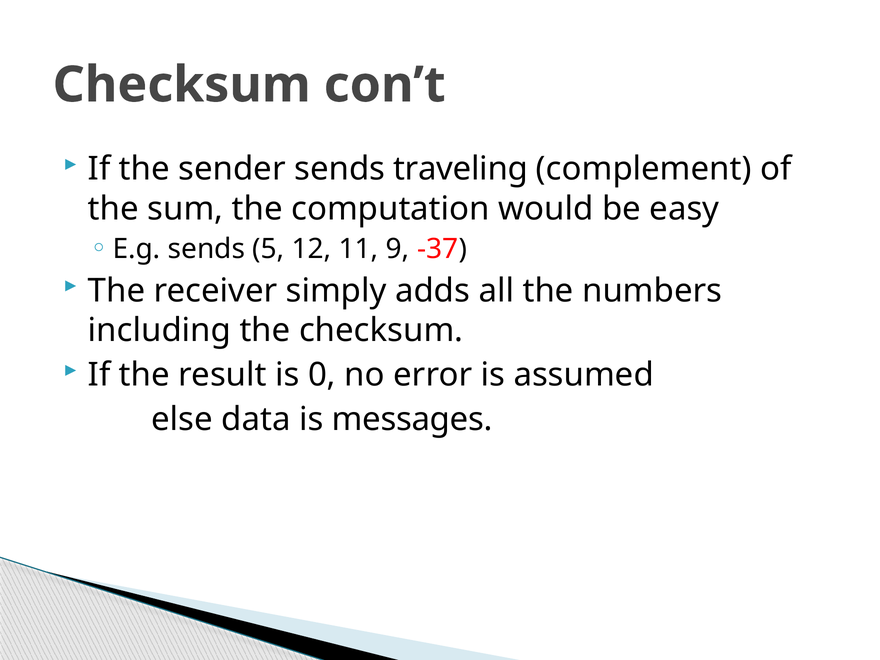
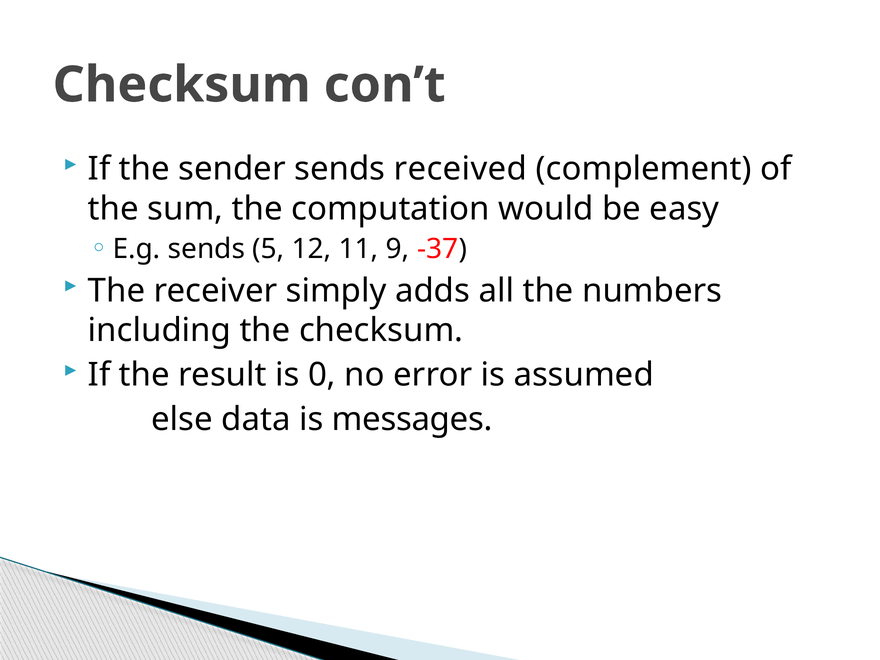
traveling: traveling -> received (460, 169)
